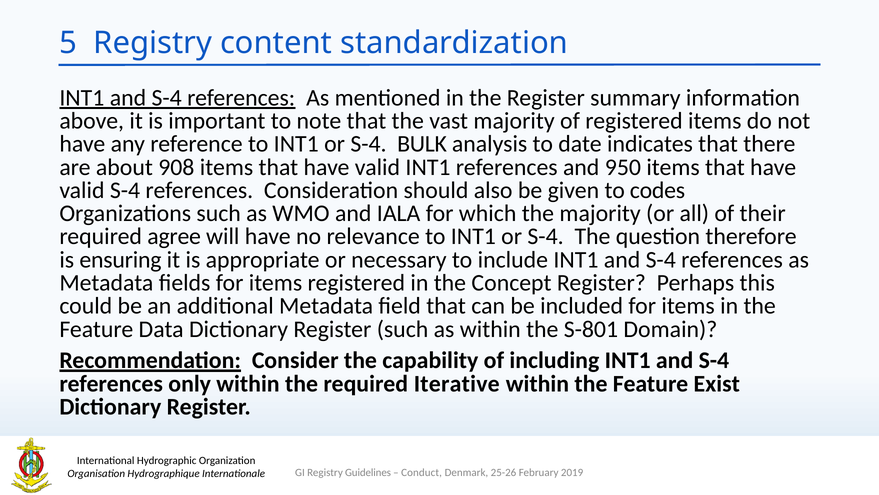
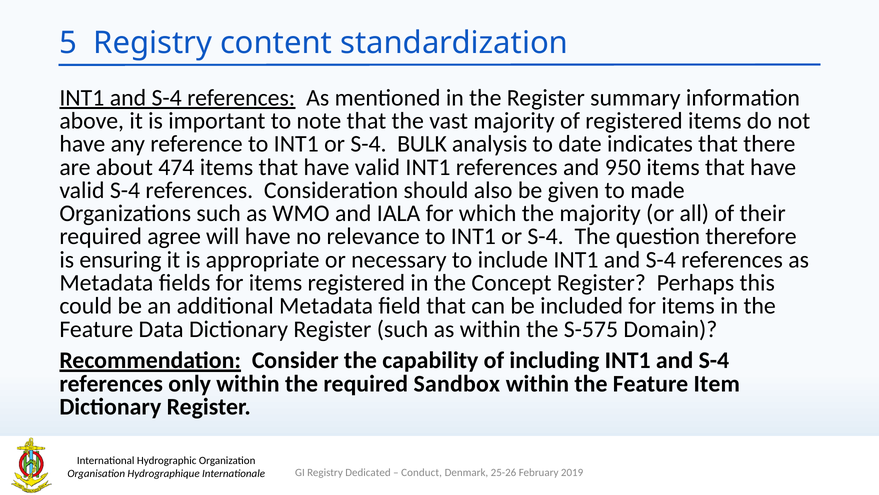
908: 908 -> 474 (176, 167)
codes: codes -> made (657, 190)
S-801: S-801 -> S-575 (591, 329)
Iterative: Iterative -> Sandbox (457, 383)
Exist: Exist -> Item (717, 383)
Guidelines: Guidelines -> Dedicated (368, 472)
